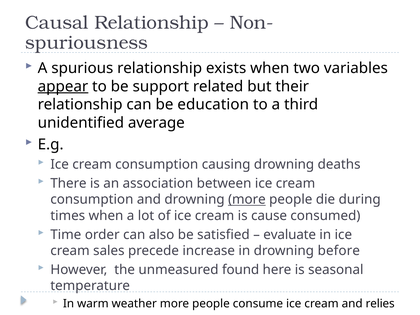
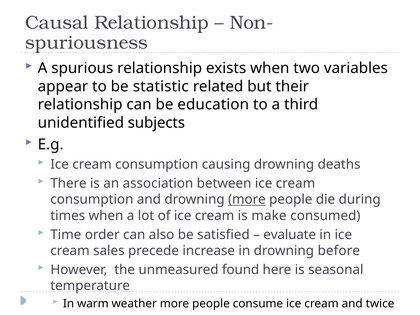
appear underline: present -> none (63, 86)
support: support -> statistic (161, 86)
average: average -> subjects (156, 123)
cause: cause -> make (269, 216)
relies: relies -> twice (380, 304)
